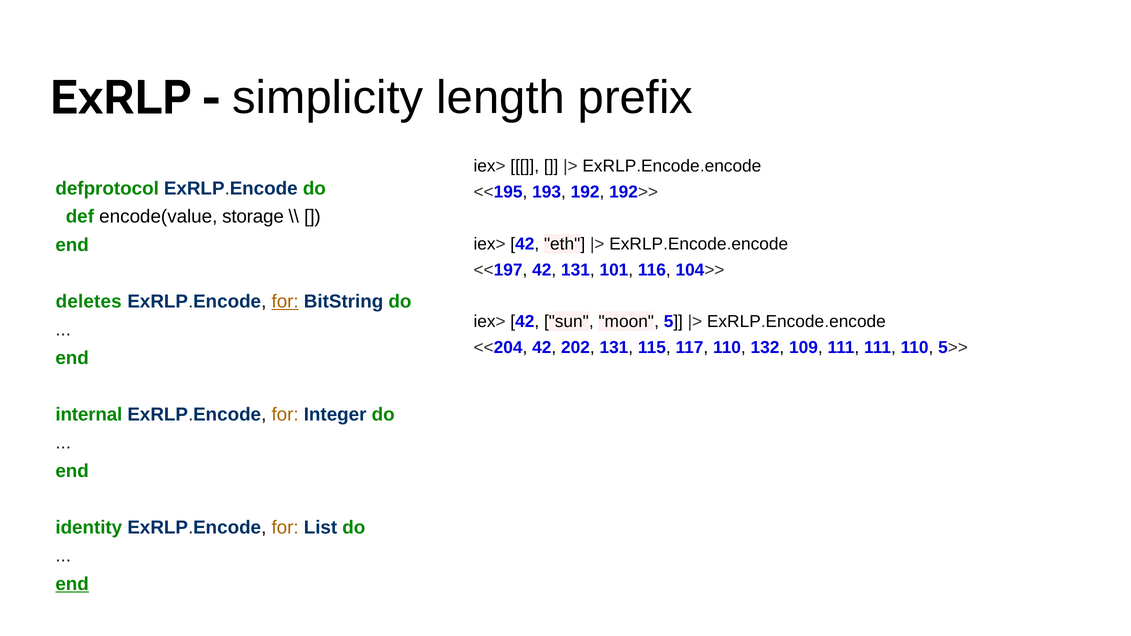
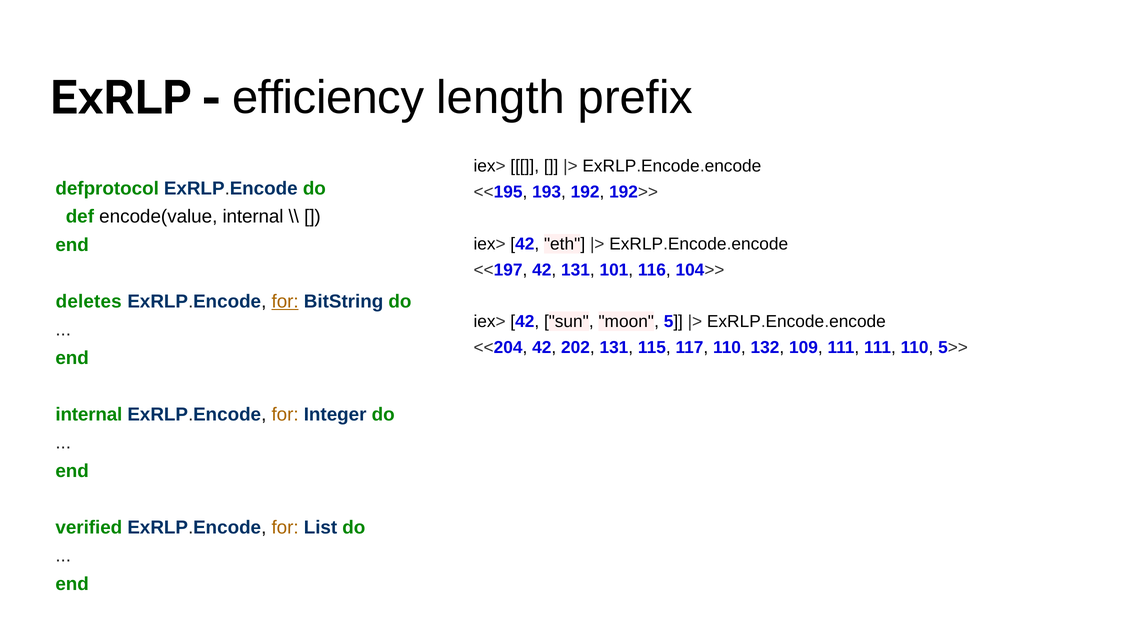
simplicity: simplicity -> efficiency (328, 98)
encode(value storage: storage -> internal (253, 217)
identity: identity -> verified (89, 528)
end underline: present -> none (72, 584)
